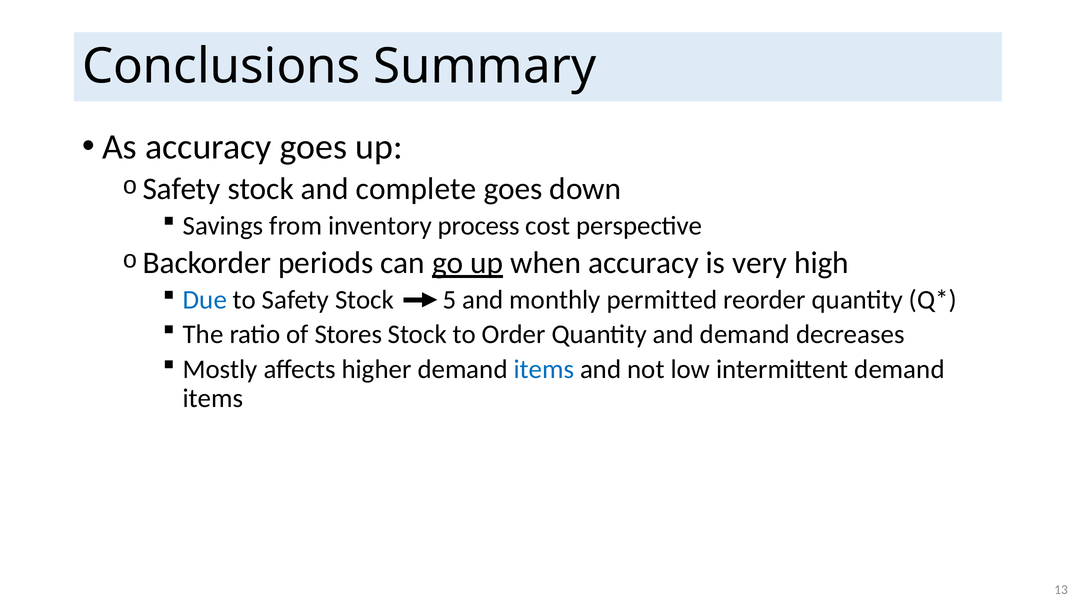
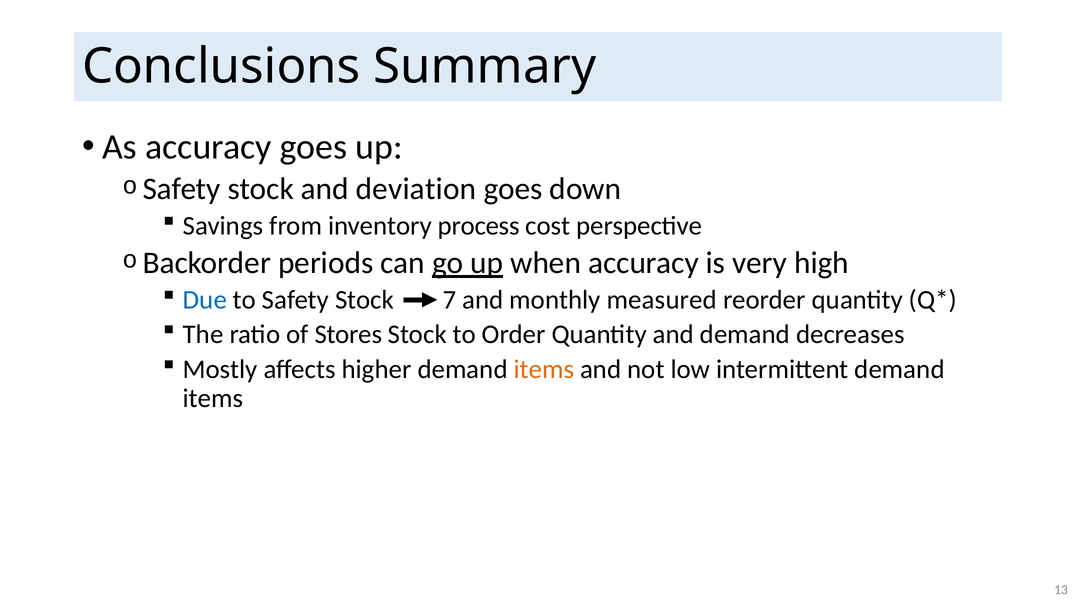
complete: complete -> deviation (416, 189)
5: 5 -> 7 (449, 300)
permitted: permitted -> measured (662, 300)
items colour: blue -> orange (544, 369)
